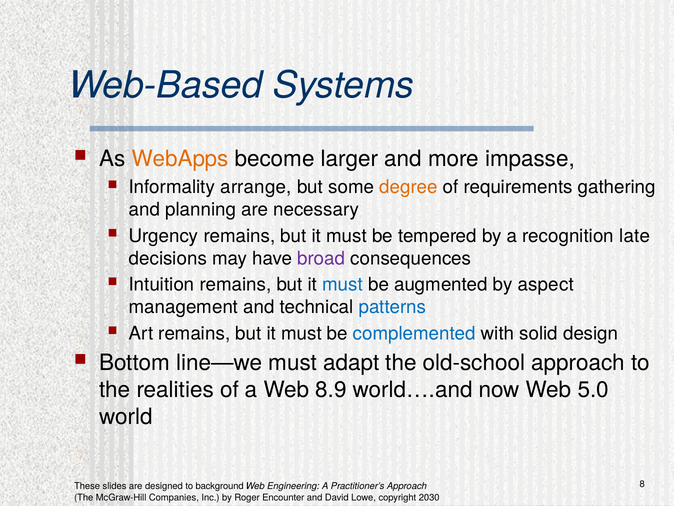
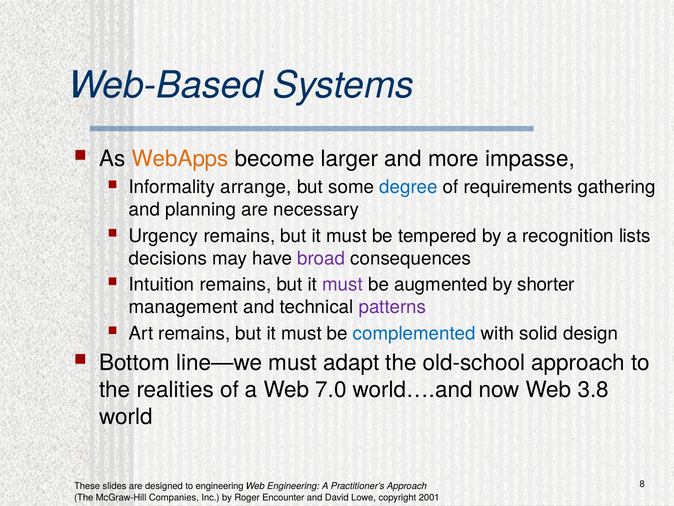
degree colour: orange -> blue (408, 187)
late: late -> lists (635, 236)
must colour: blue -> purple (343, 284)
aspect: aspect -> shorter (546, 284)
patterns colour: blue -> purple (392, 307)
8.9: 8.9 -> 7.0 (331, 390)
5.0: 5.0 -> 3.8 (593, 390)
to background: background -> engineering (220, 486)
2030: 2030 -> 2001 (429, 497)
